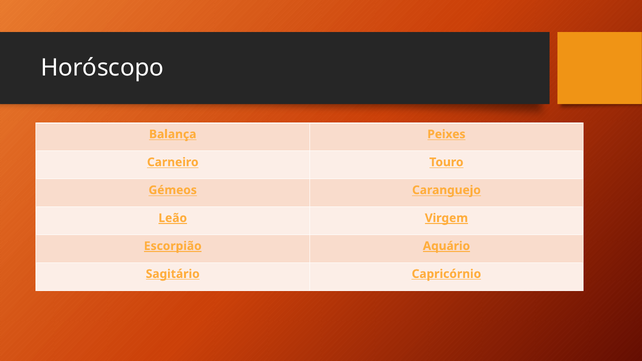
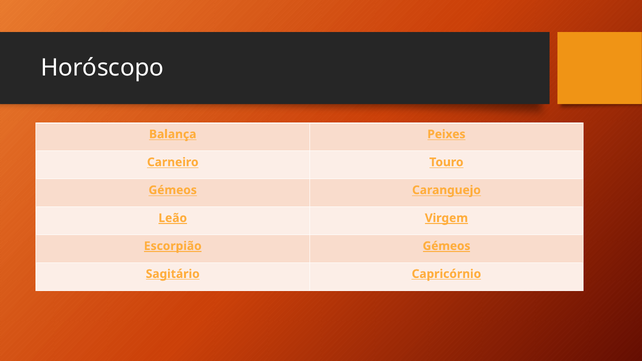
Escorpião Aquário: Aquário -> Gémeos (447, 246)
